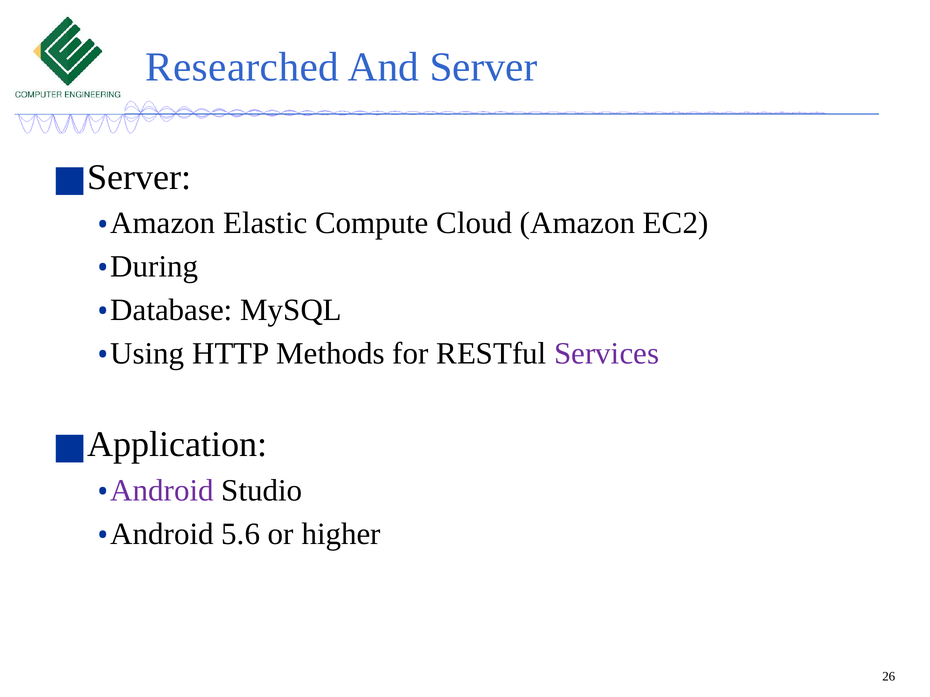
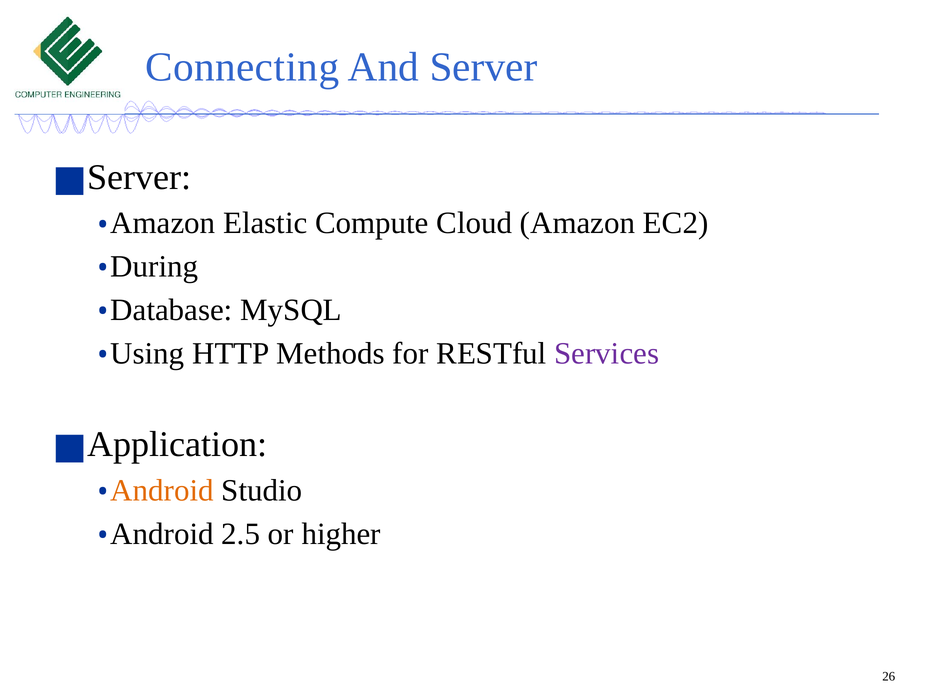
Researched: Researched -> Connecting (242, 67)
Android colour: purple -> orange (162, 491)
5.6: 5.6 -> 2.5 (241, 534)
